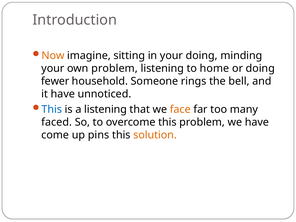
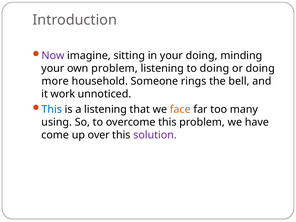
Now colour: orange -> purple (53, 56)
to home: home -> doing (214, 68)
fewer: fewer -> more (55, 81)
it have: have -> work (63, 94)
faced: faced -> using (57, 122)
pins: pins -> over (99, 135)
solution colour: orange -> purple (155, 135)
